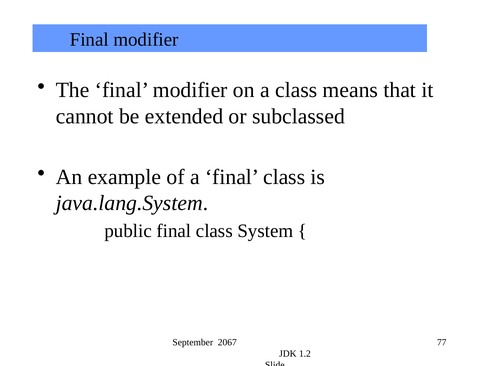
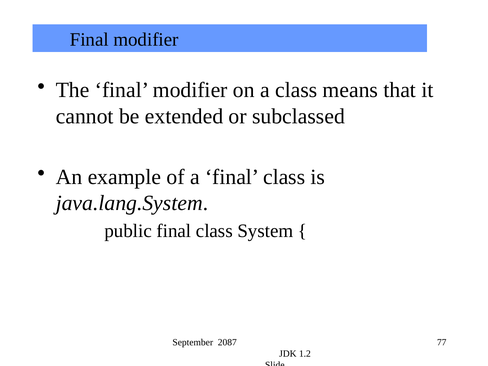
2067: 2067 -> 2087 (227, 342)
